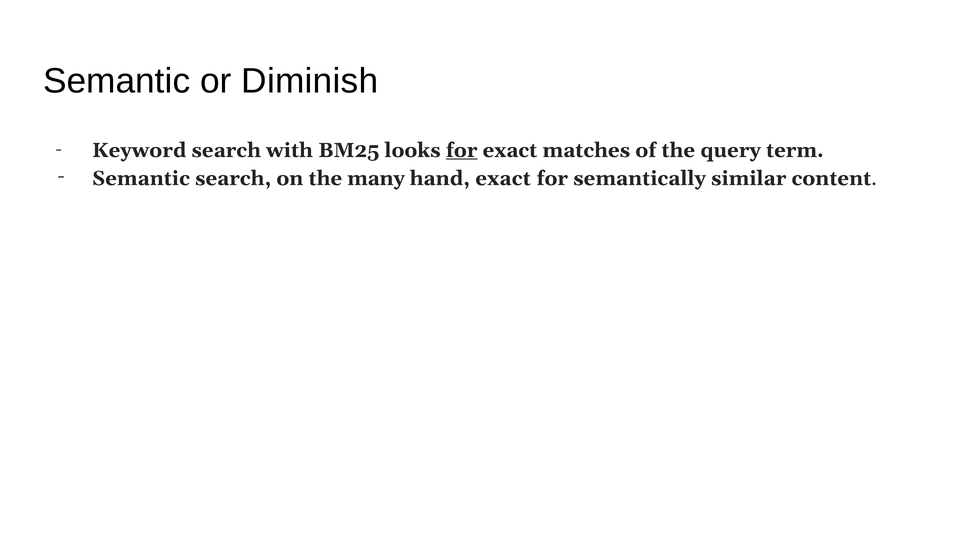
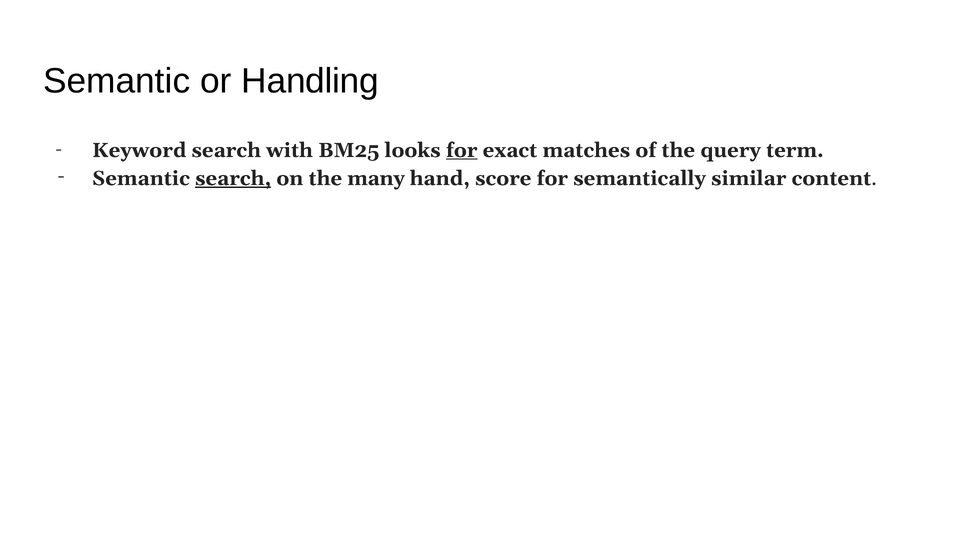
Diminish: Diminish -> Handling (310, 81)
search underline: none -> present (233, 178)
hand exact: exact -> score (503, 178)
